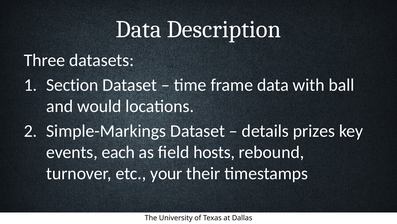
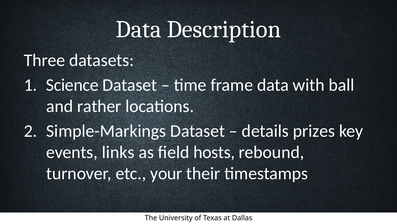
Section: Section -> Science (72, 85)
would: would -> rather (99, 106)
each: each -> links (118, 152)
